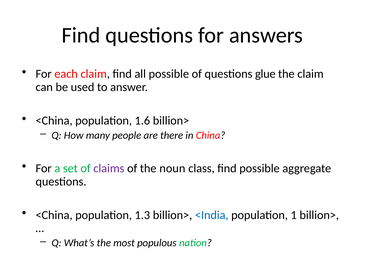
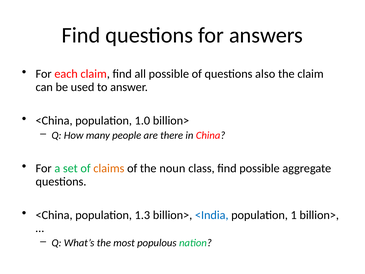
glue: glue -> also (265, 74)
1.6: 1.6 -> 1.0 (142, 121)
claims colour: purple -> orange (109, 168)
